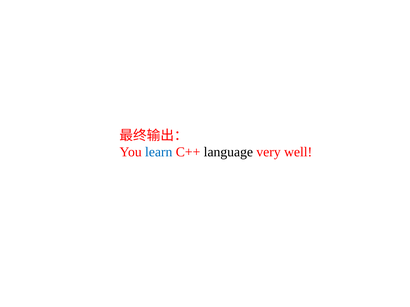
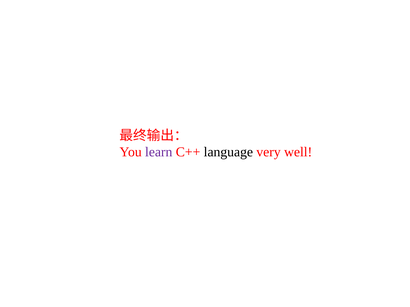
learn colour: blue -> purple (159, 152)
